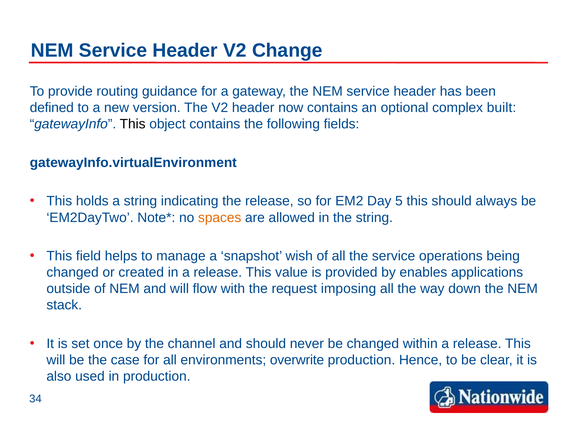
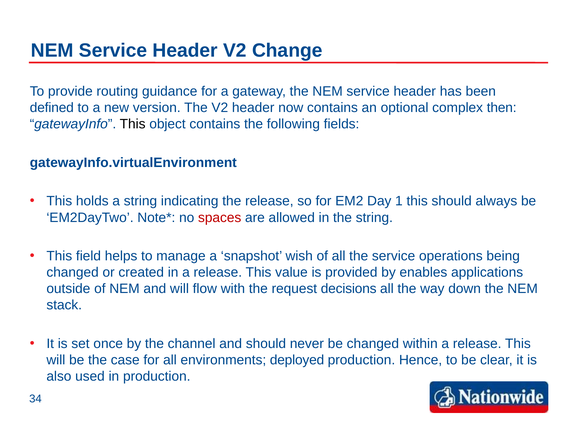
built: built -> then (502, 108)
5: 5 -> 1 (399, 201)
spaces colour: orange -> red (220, 217)
imposing: imposing -> decisions (349, 289)
overwrite: overwrite -> deployed (297, 360)
